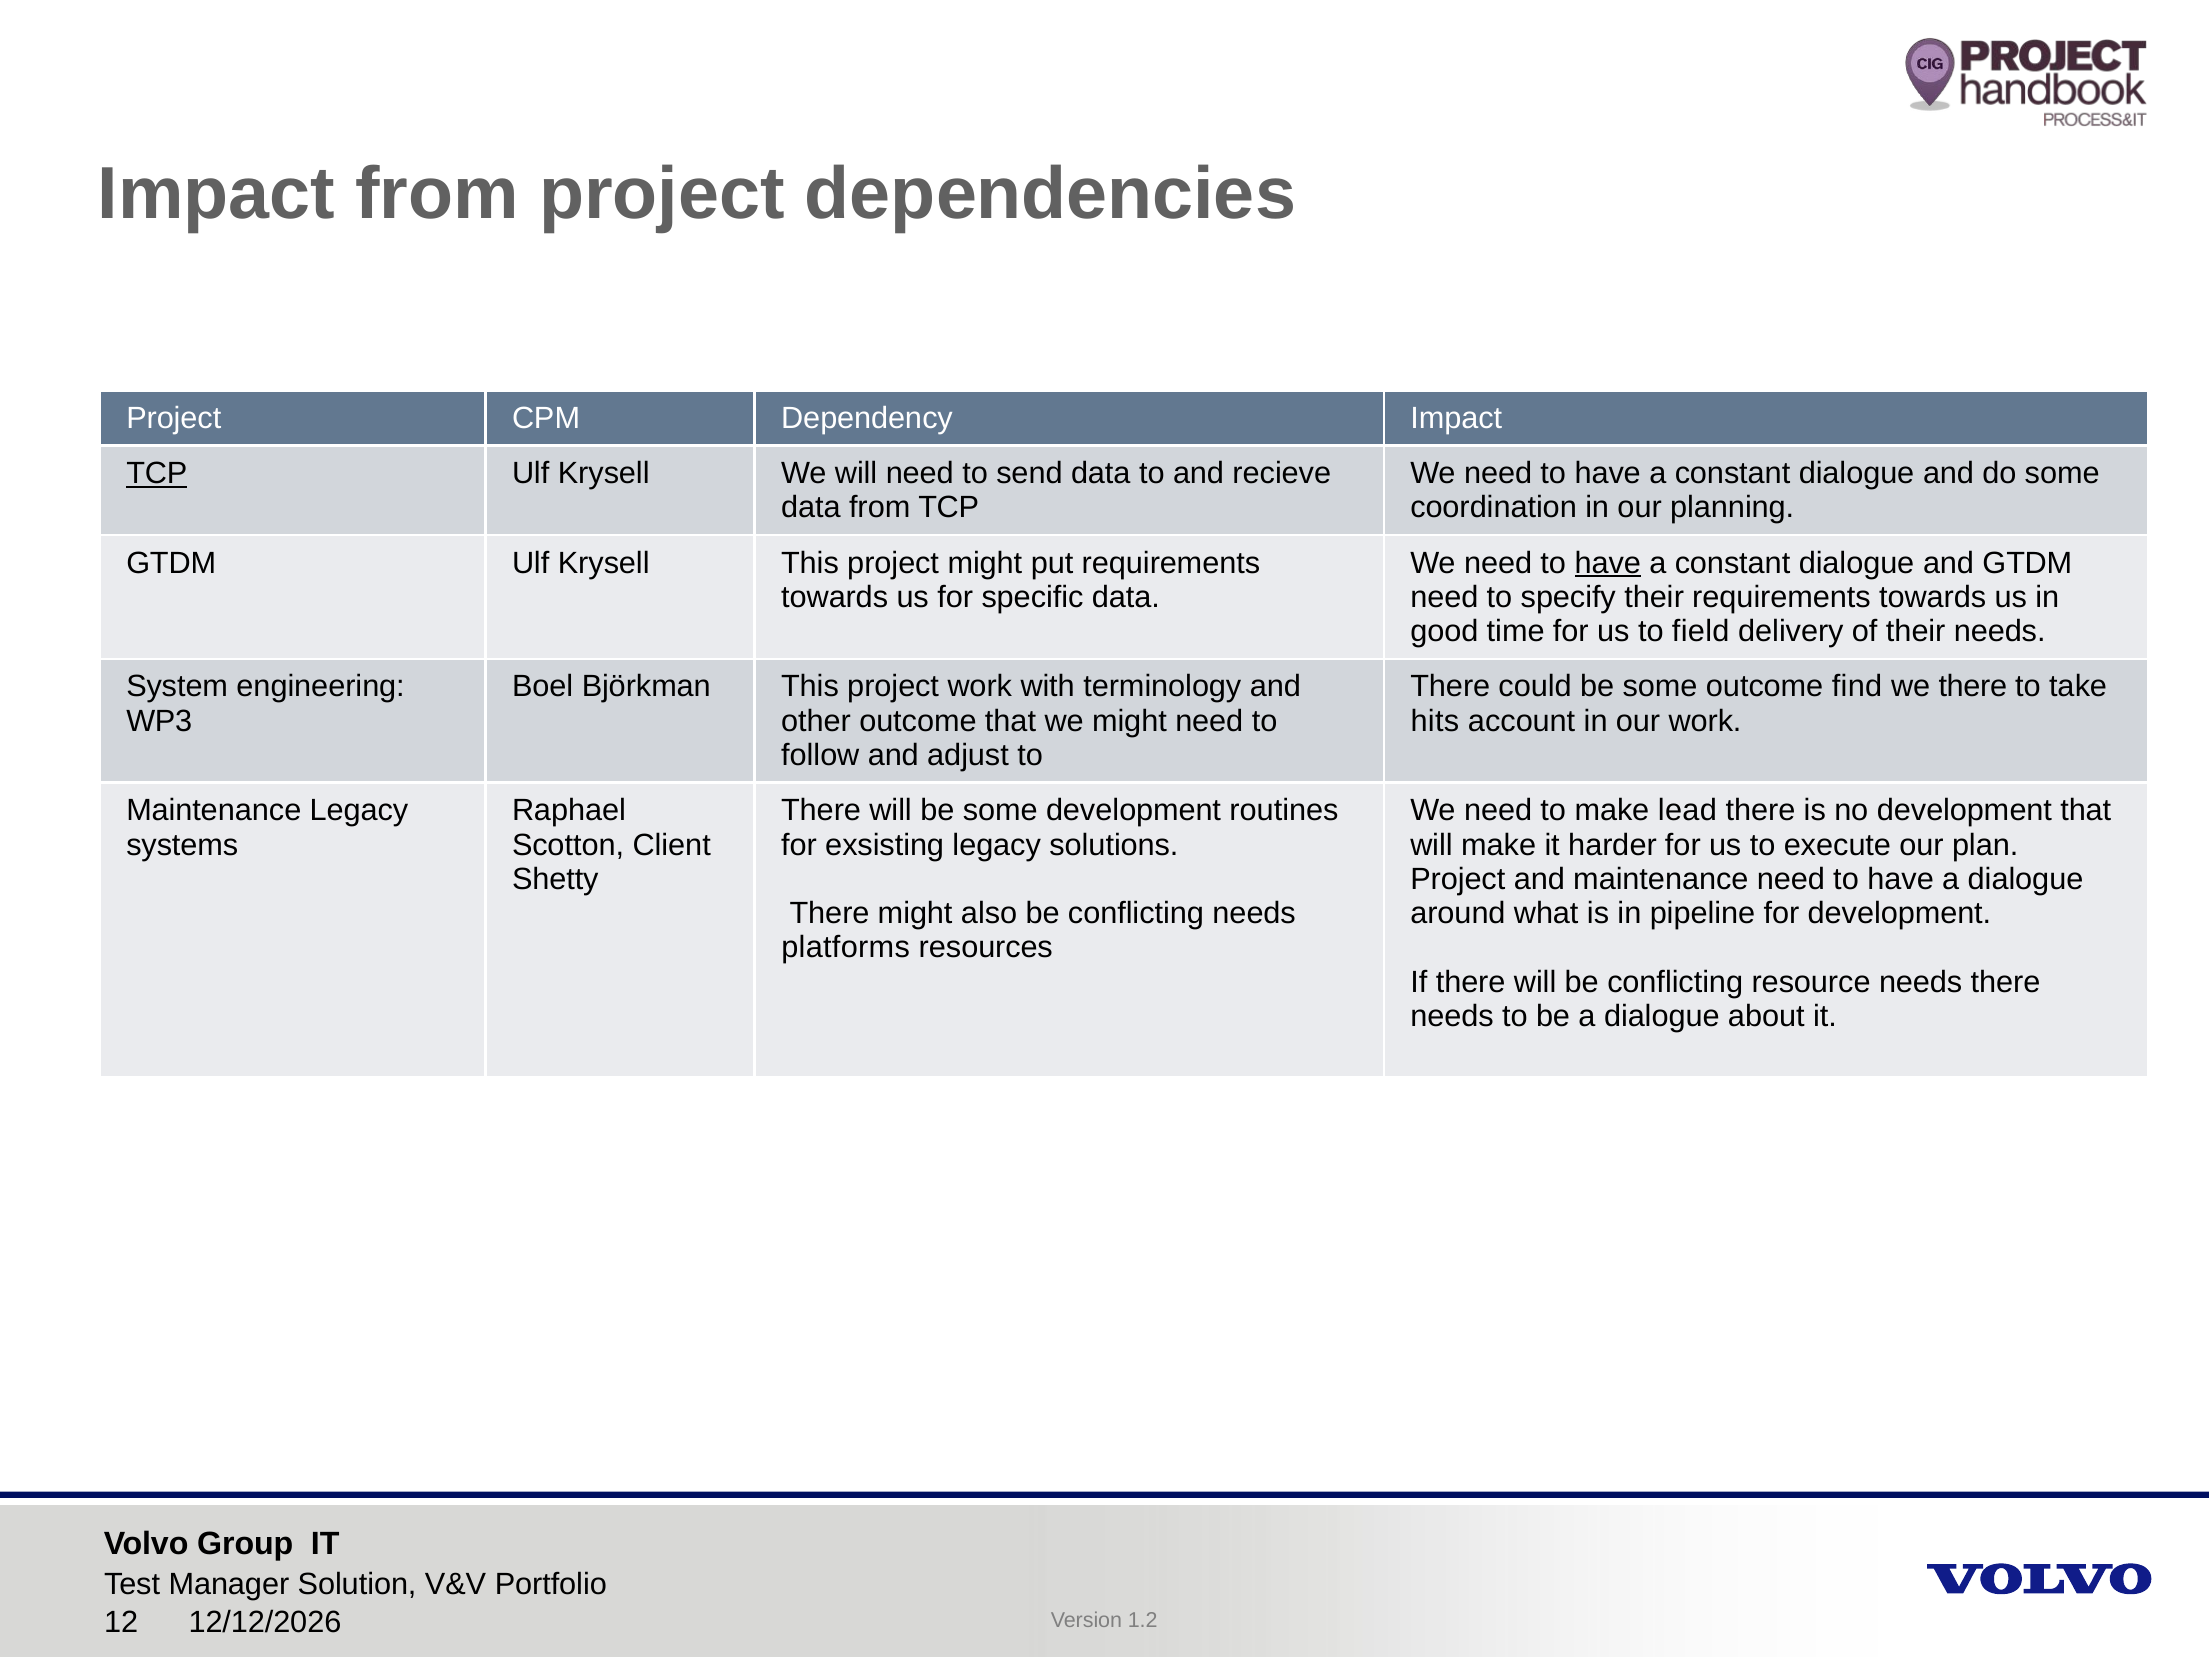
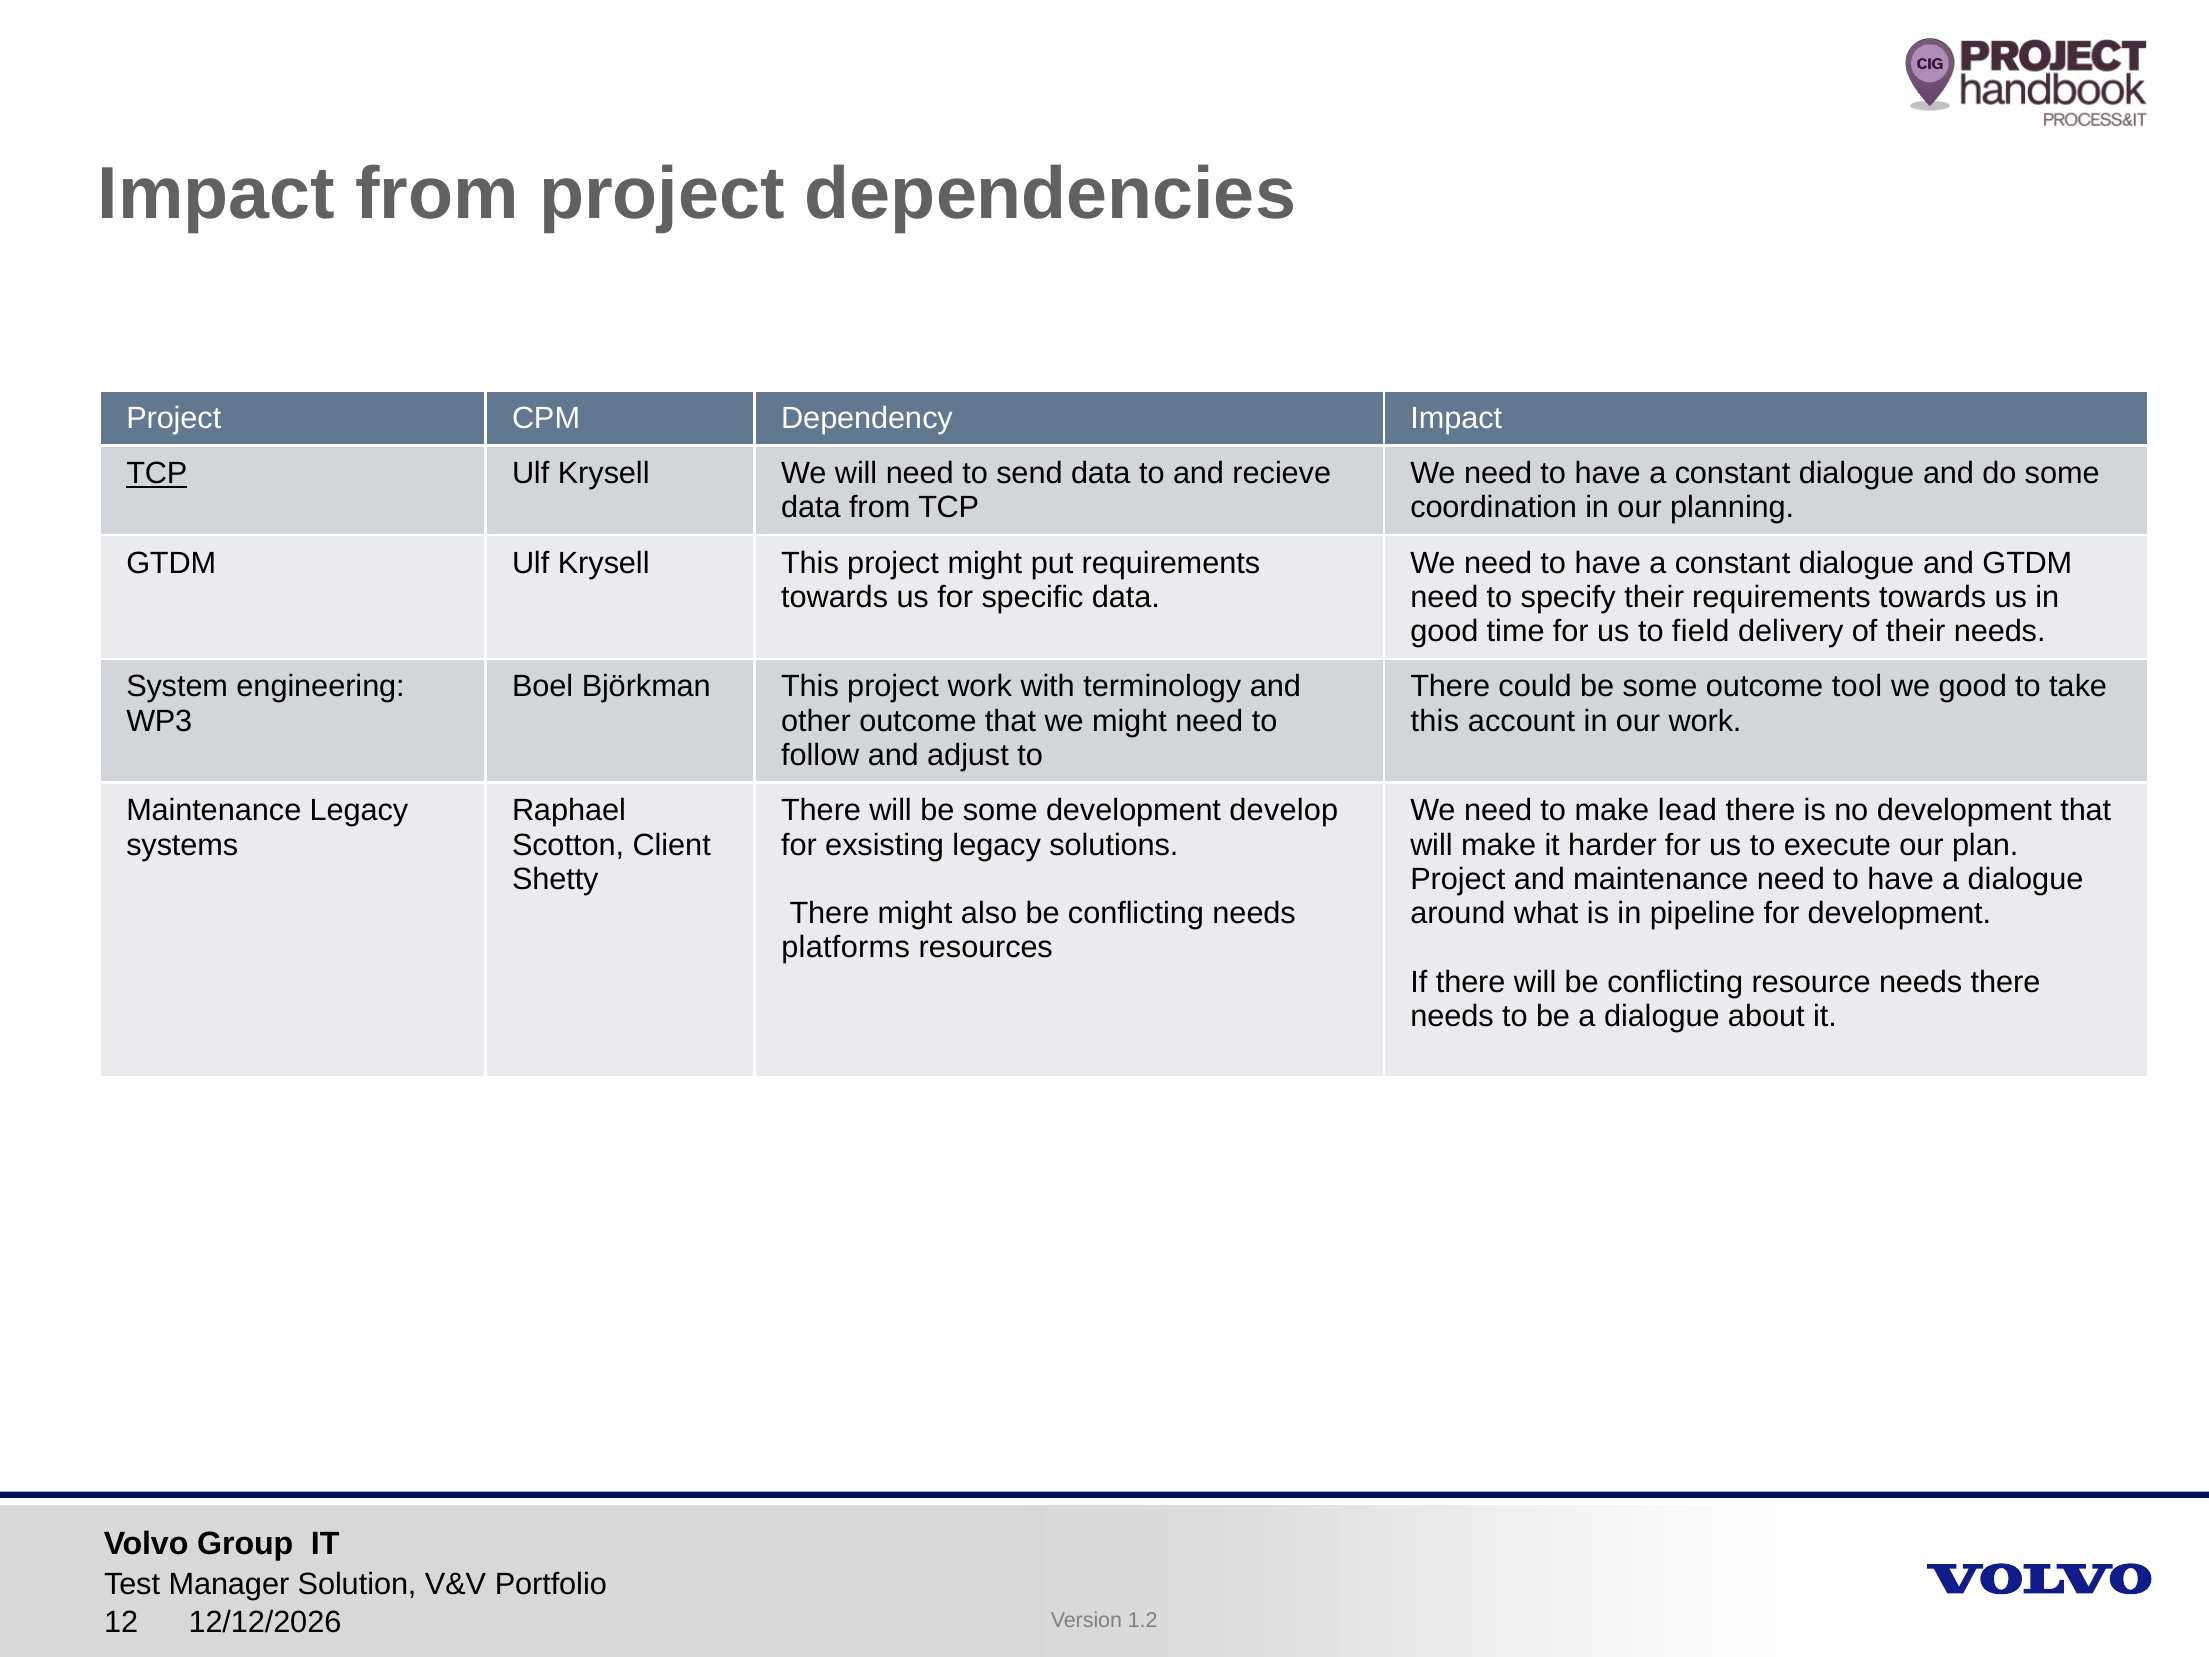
have underline: present -> none (1608, 563)
find: find -> tool (1857, 687)
we there: there -> good (1973, 687)
hits: hits -> this (1435, 721)
routines: routines -> develop (1284, 811)
